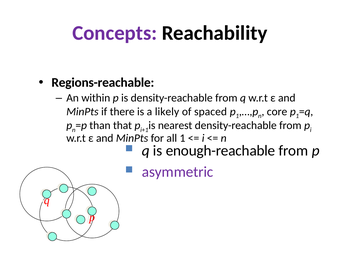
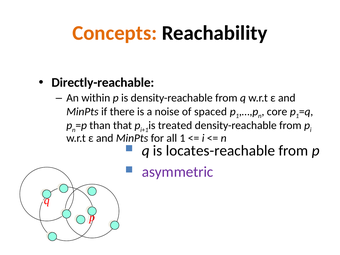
Concepts colour: purple -> orange (115, 33)
Regions-reachable: Regions-reachable -> Directly-reachable (103, 82)
likely: likely -> noise (167, 112)
nearest: nearest -> treated (175, 125)
enough-reachable: enough-reachable -> locates-reachable (220, 151)
